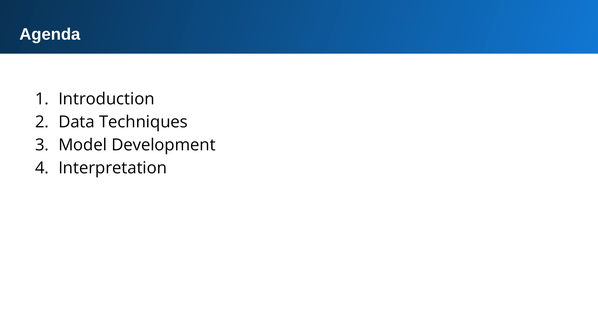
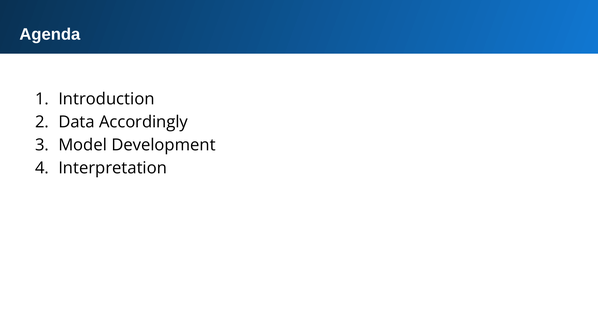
Techniques: Techniques -> Accordingly (143, 122)
